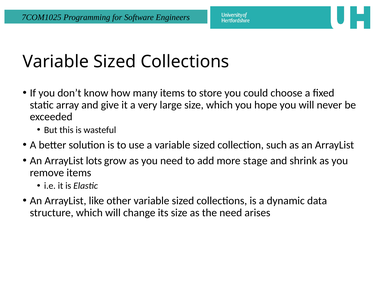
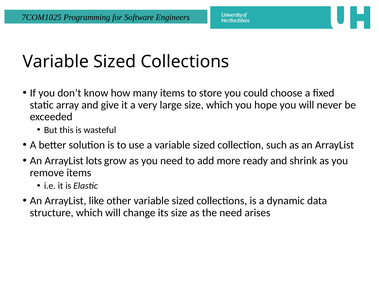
stage: stage -> ready (255, 161)
